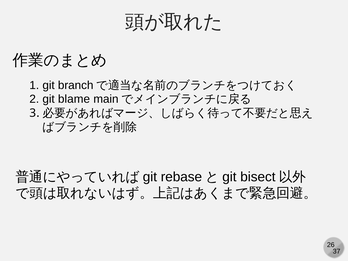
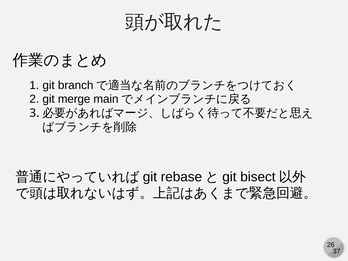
blame: blame -> merge (74, 99)
